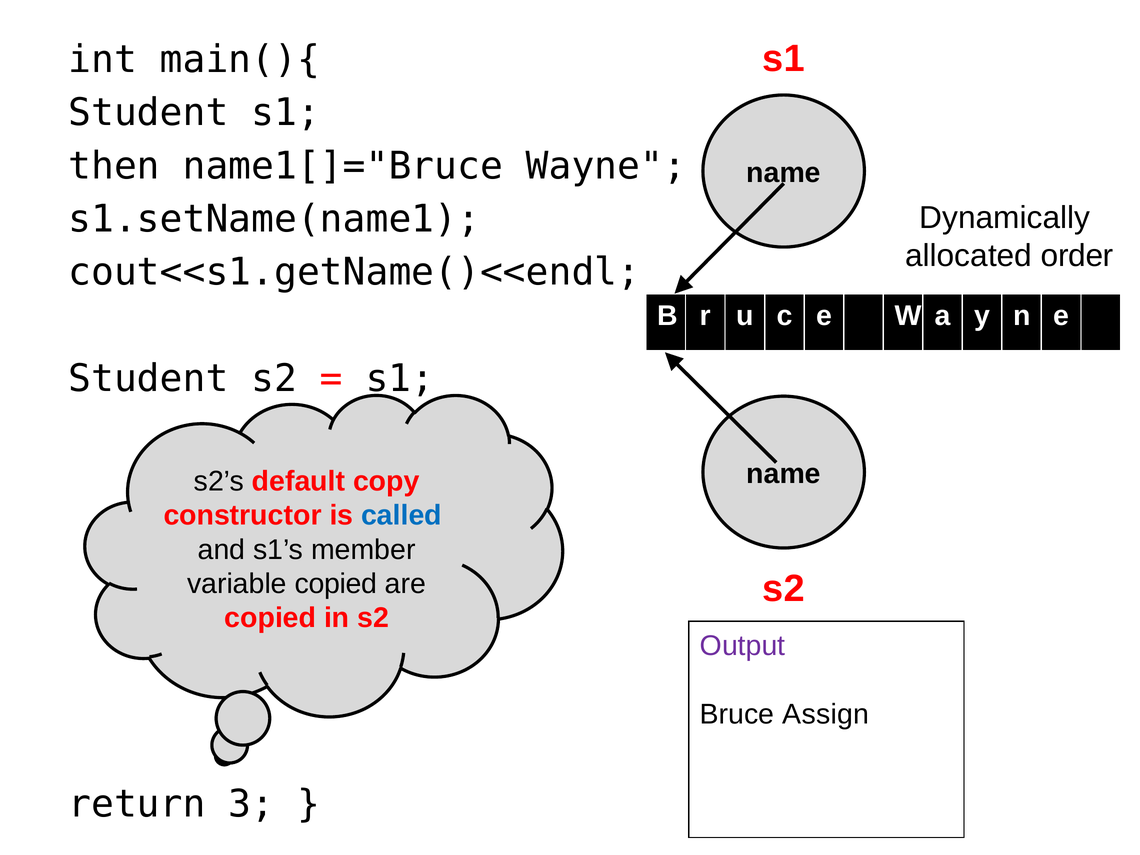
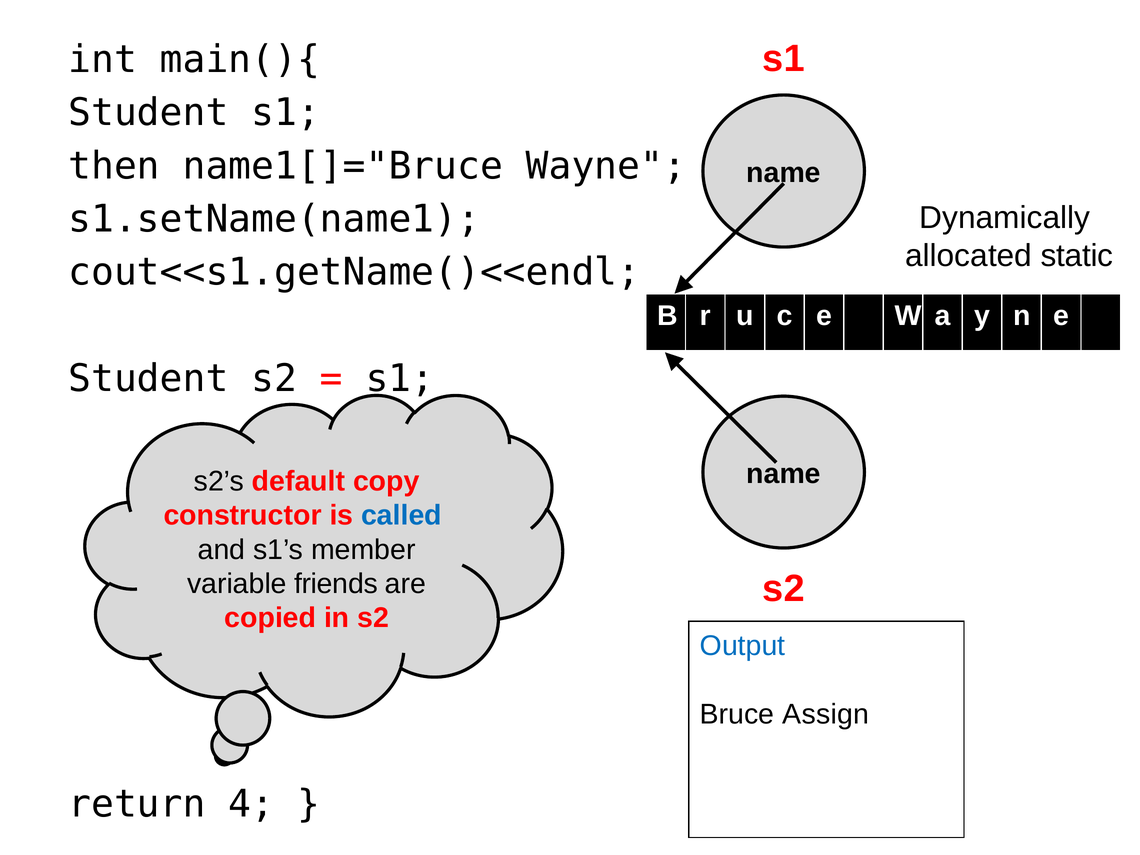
order: order -> static (1077, 256)
variable copied: copied -> friends (336, 584)
Output colour: purple -> blue (743, 646)
3: 3 -> 4 (251, 804)
